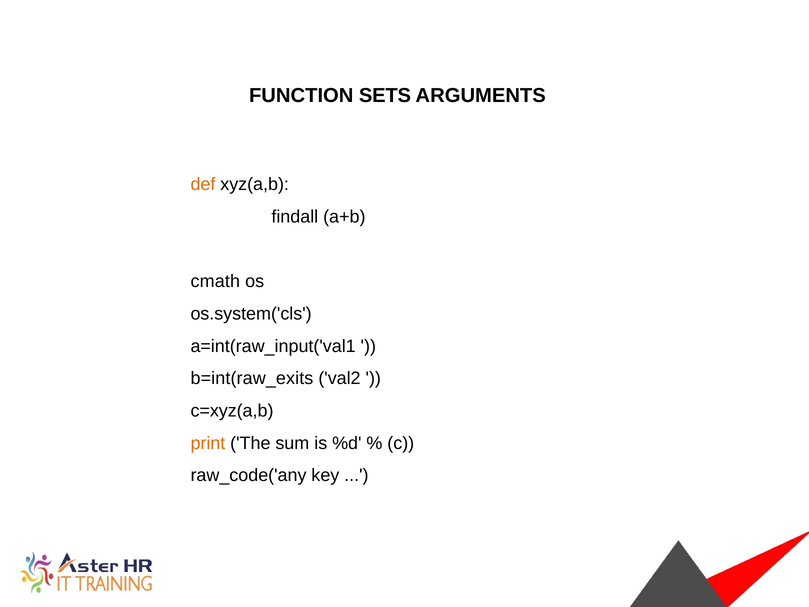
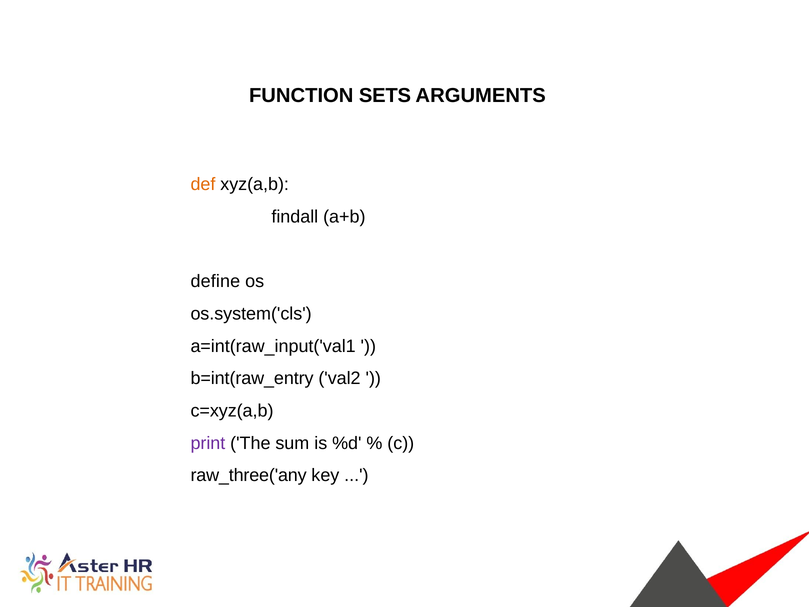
cmath: cmath -> define (215, 281)
b=int(raw_exits: b=int(raw_exits -> b=int(raw_entry (252, 378)
print colour: orange -> purple (208, 443)
raw_code('any: raw_code('any -> raw_three('any (249, 475)
